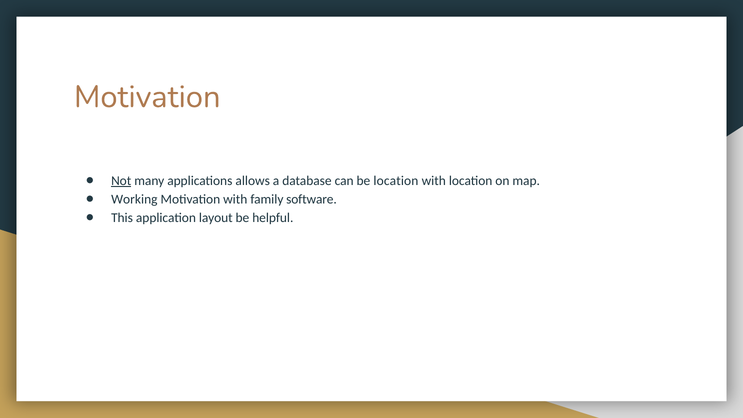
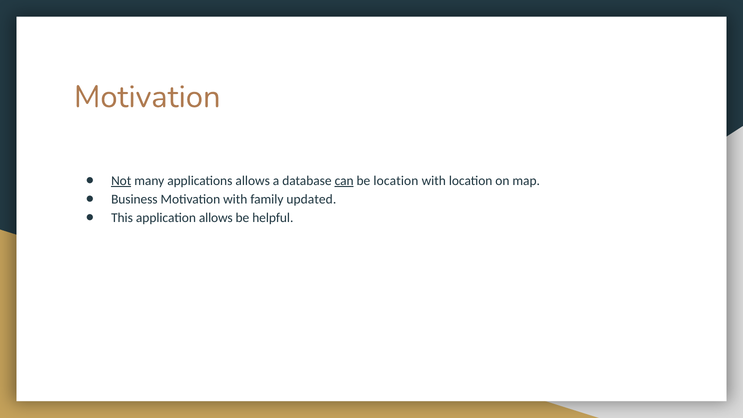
can underline: none -> present (344, 181)
Working: Working -> Business (134, 199)
software: software -> updated (311, 199)
application layout: layout -> allows (216, 218)
